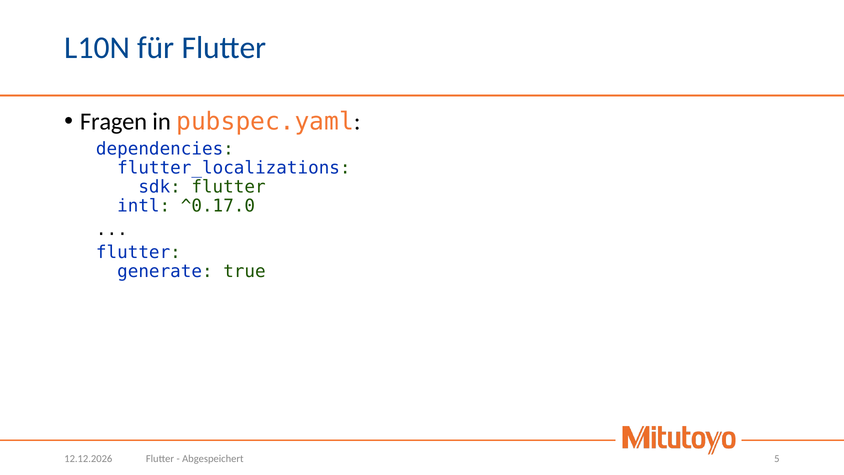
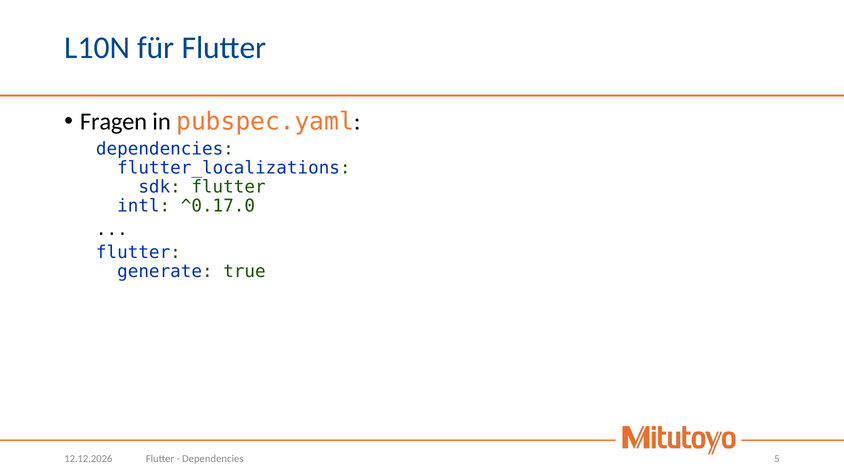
Abgespeichert: Abgespeichert -> Dependencies (213, 459)
